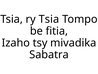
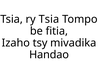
Sabatra: Sabatra -> Handao (49, 54)
